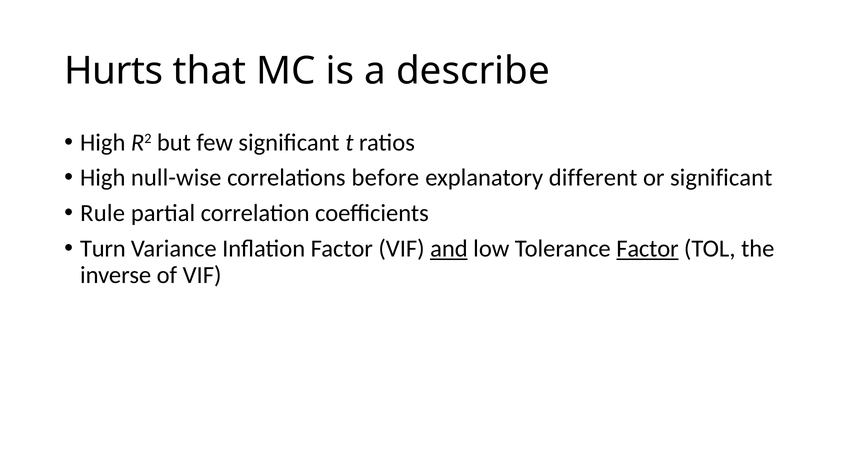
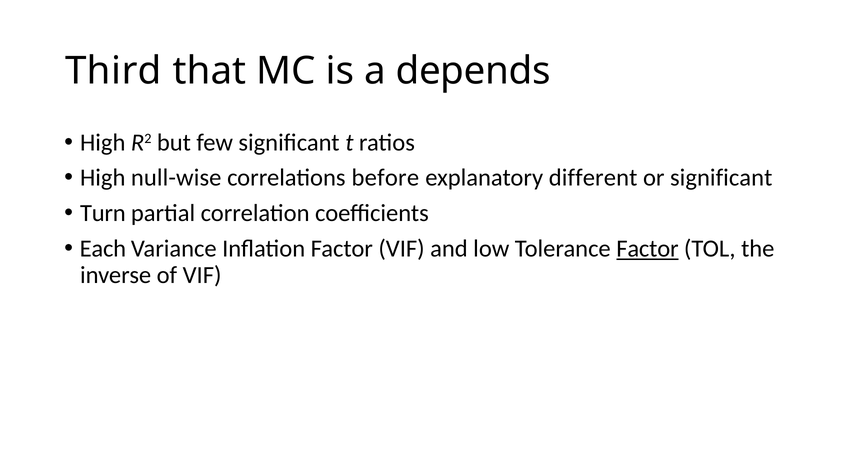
Hurts: Hurts -> Third (113, 71)
describe: describe -> depends (473, 71)
Rule: Rule -> Turn (103, 213)
Turn: Turn -> Each (103, 249)
and underline: present -> none (449, 249)
